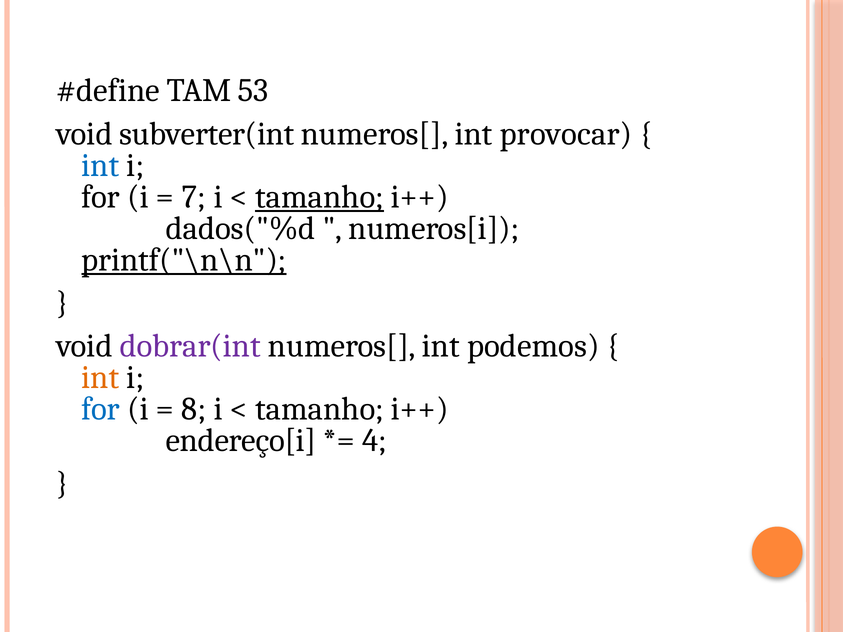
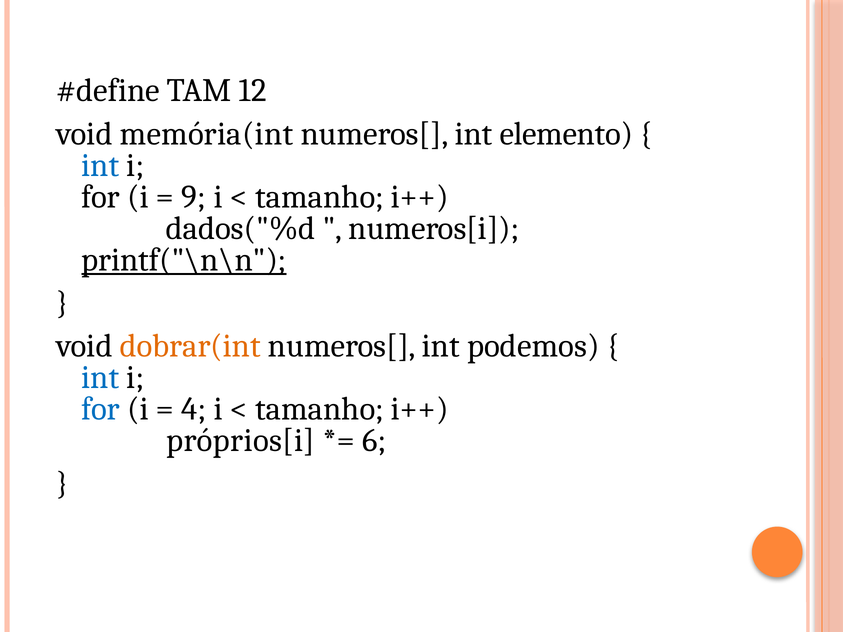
53: 53 -> 12 (253, 91)
subverter(int: subverter(int -> memória(int (206, 134)
provocar: provocar -> elemento (566, 134)
7: 7 -> 9 (194, 197)
tamanho underline: present -> none (320, 197)
dobrar(int colour: purple -> orange (190, 346)
int colour: orange -> blue (100, 378)
8: 8 -> 4 (194, 409)
endereço[i: endereço[i -> próprios[i (241, 441)
4: 4 -> 6 (374, 441)
